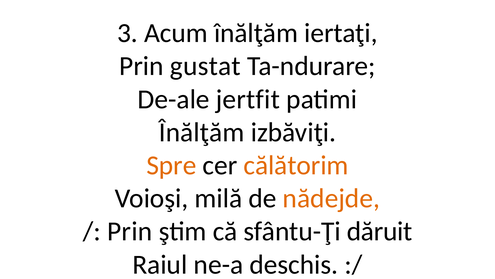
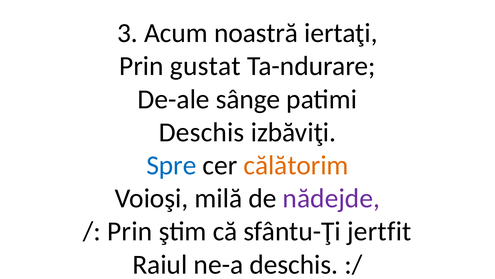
Acum înălţăm: înălţăm -> noastră (256, 33)
jertfit: jertfit -> sânge (248, 99)
Înălţăm: Înălţăm -> Deschis (202, 132)
Spre colour: orange -> blue (171, 165)
nădejde colour: orange -> purple (331, 198)
dăruit: dăruit -> jertfit (379, 231)
